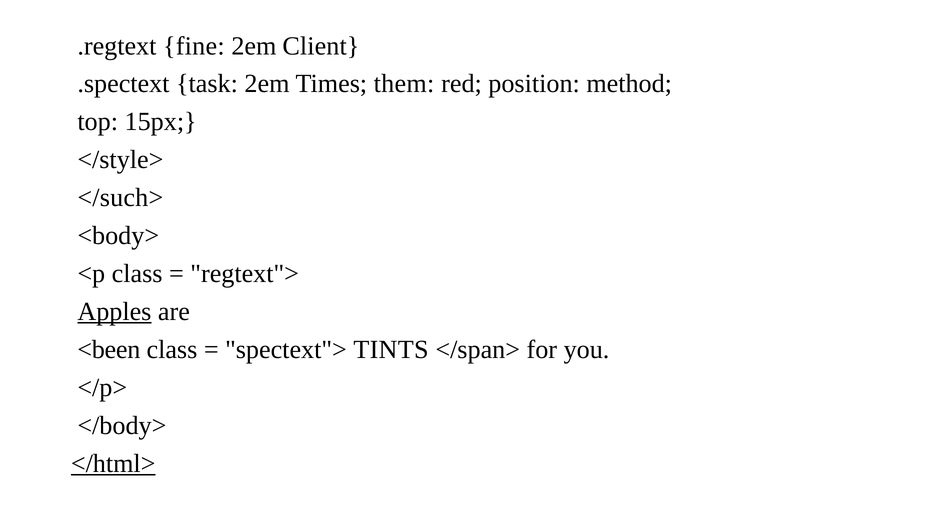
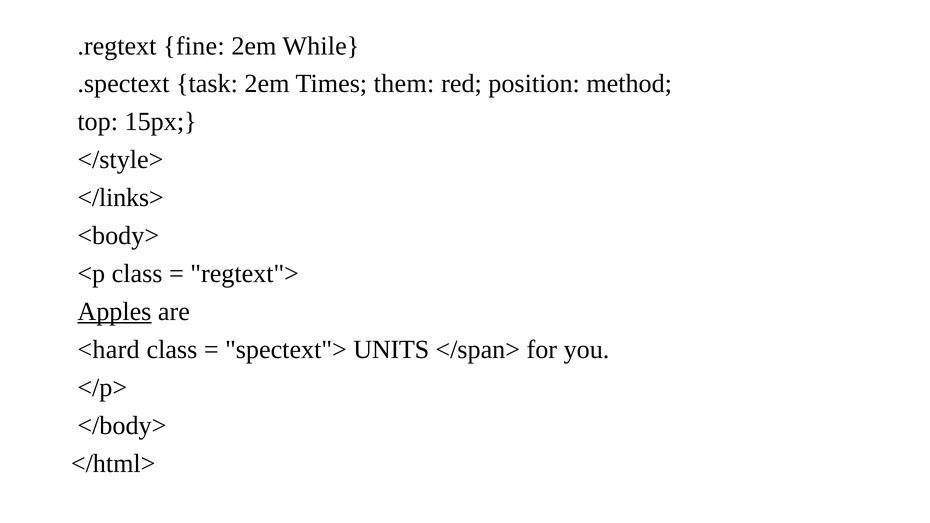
Client: Client -> While (321, 46)
</such>: </such> -> </links> (121, 198)
<been: <been -> <hard (109, 350)
TINTS: TINTS -> UNITS (391, 350)
</html> underline: present -> none (113, 464)
